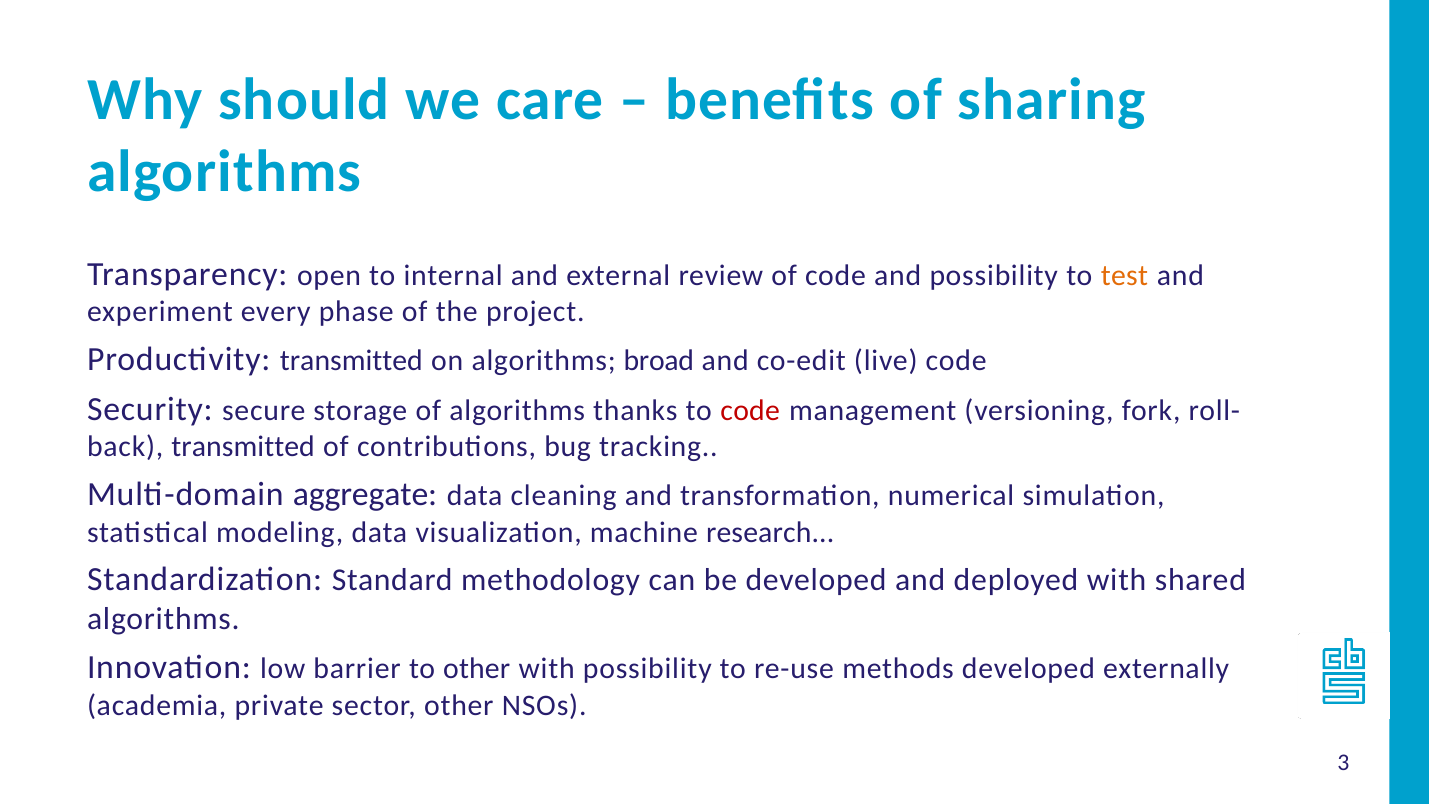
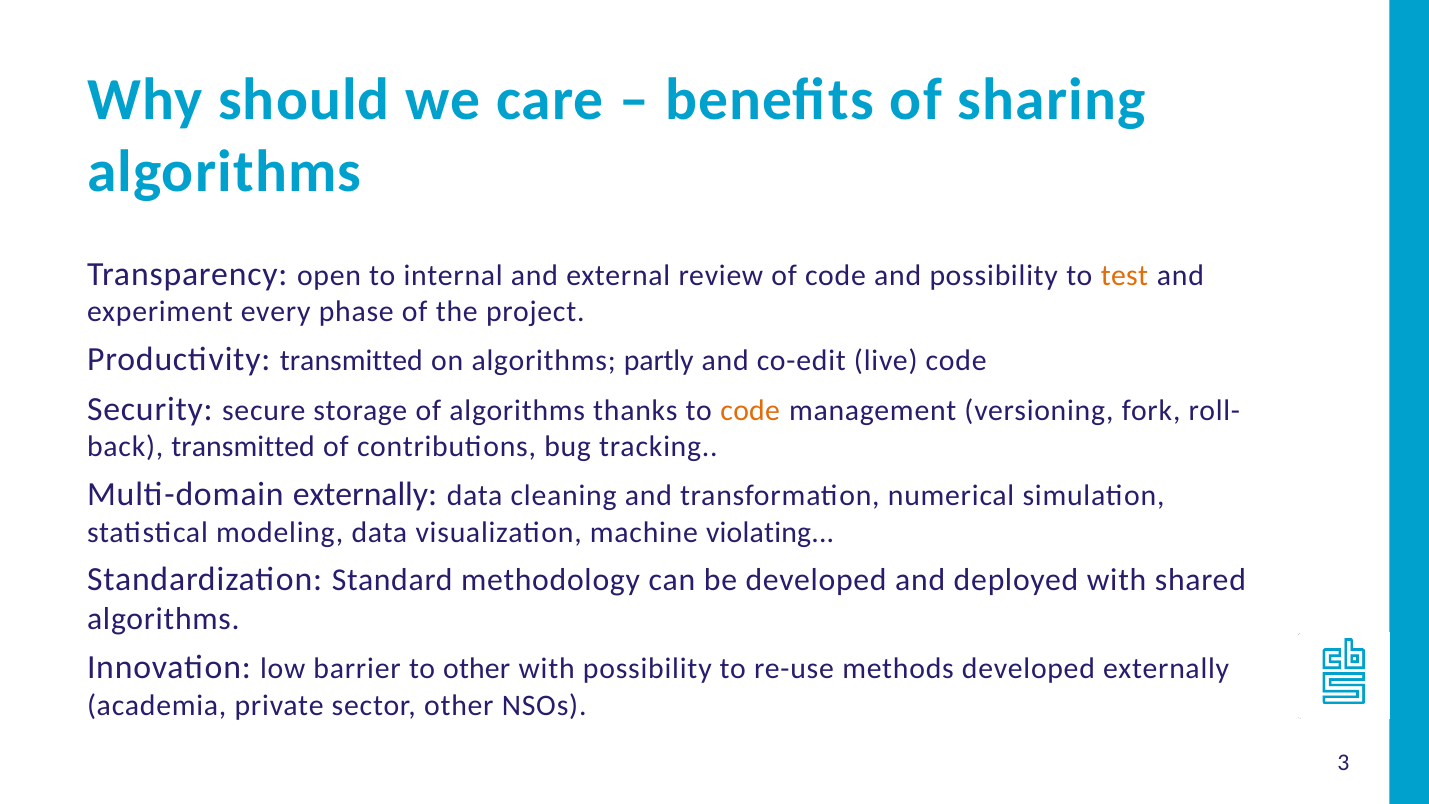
broad: broad -> partly (659, 361)
code colour: red -> orange (750, 410)
Multi-domain aggregate: aggregate -> externally (365, 494)
research: research -> violating (770, 532)
